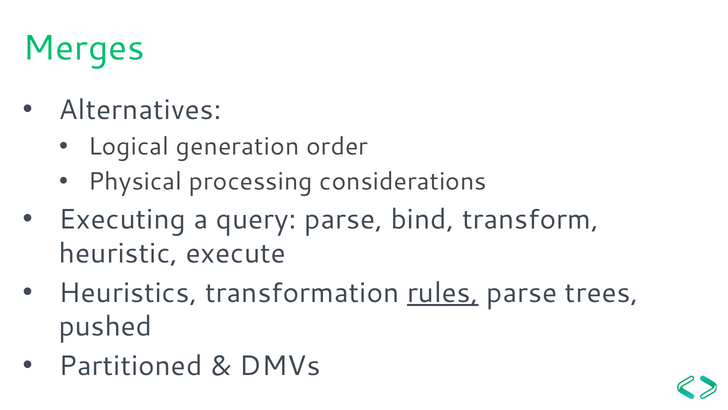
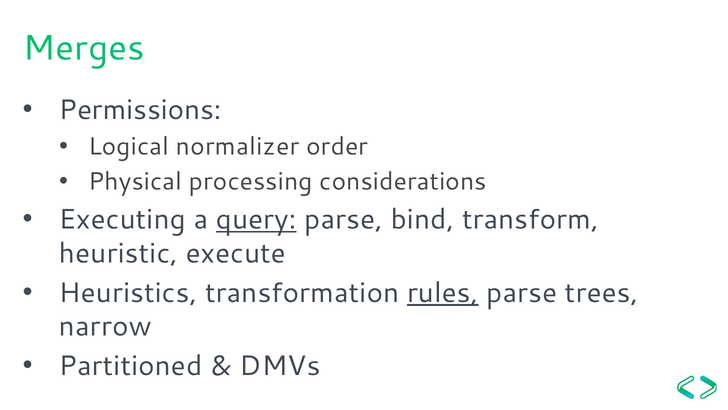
Alternatives: Alternatives -> Permissions (140, 110)
generation: generation -> normalizer (238, 147)
query underline: none -> present (256, 219)
pushed: pushed -> narrow (105, 326)
